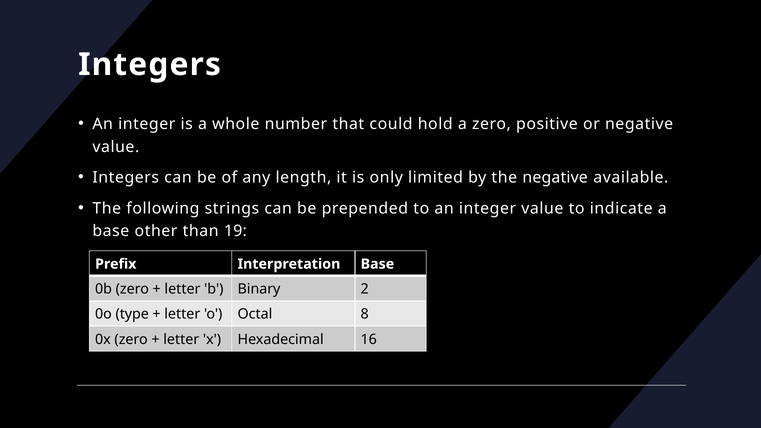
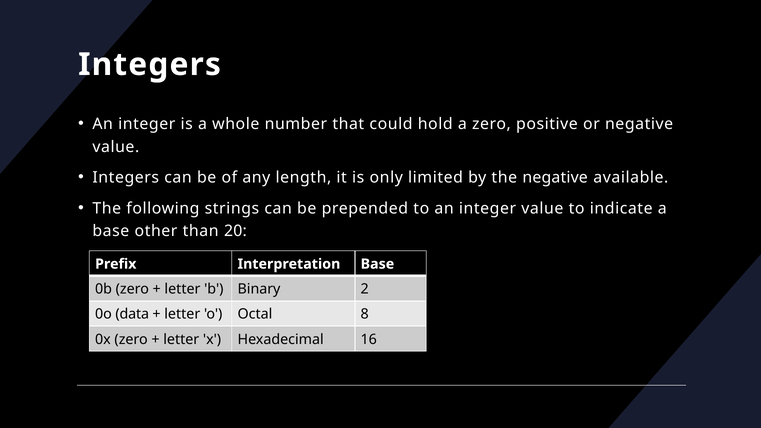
19: 19 -> 20 (235, 231)
type: type -> data (132, 314)
